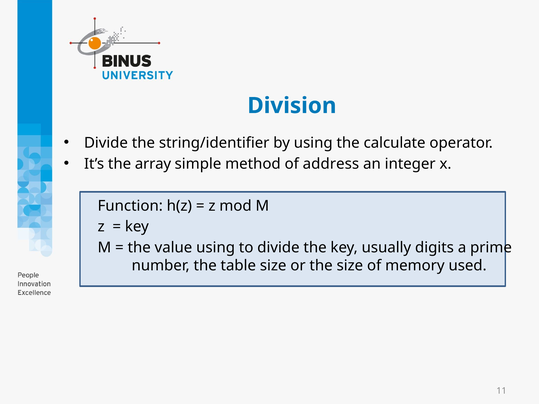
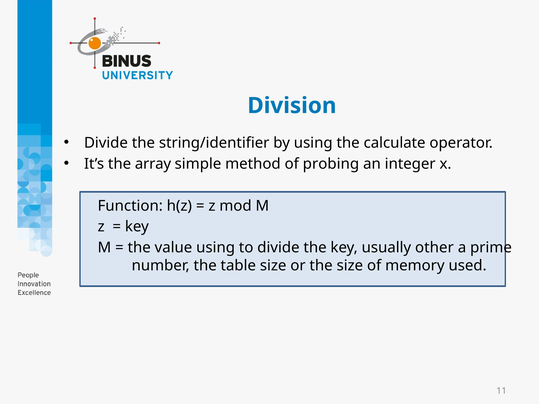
address: address -> probing (331, 164)
digits: digits -> other (434, 248)
